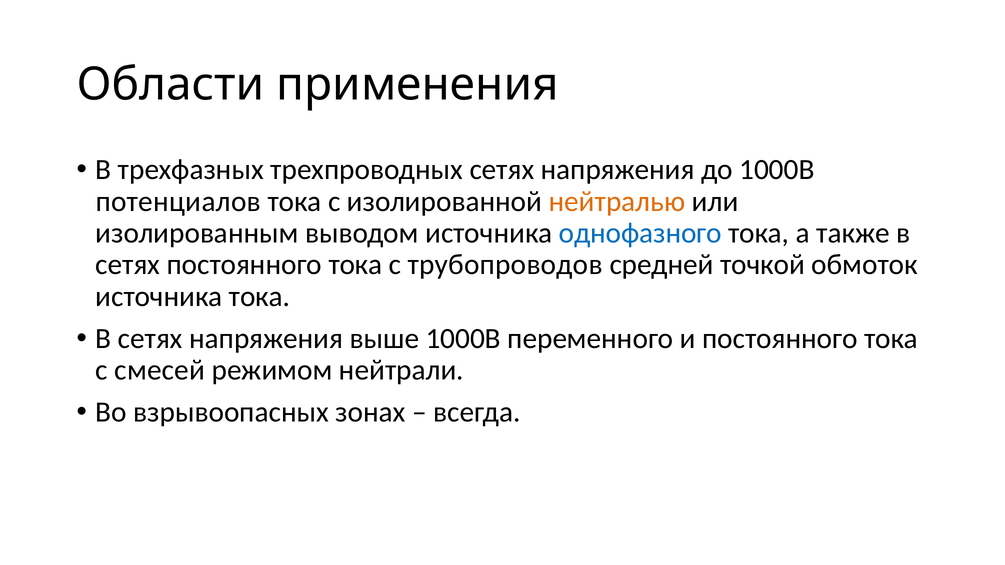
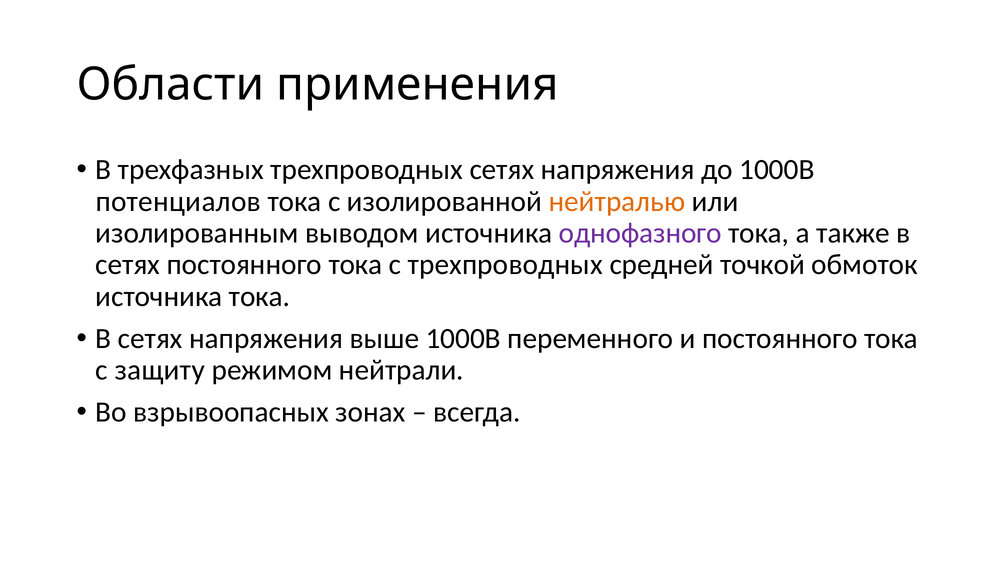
однофазного colour: blue -> purple (640, 233)
с трубопроводов: трубопроводов -> трехпроводных (505, 265)
смесей: смесей -> защиту (160, 370)
